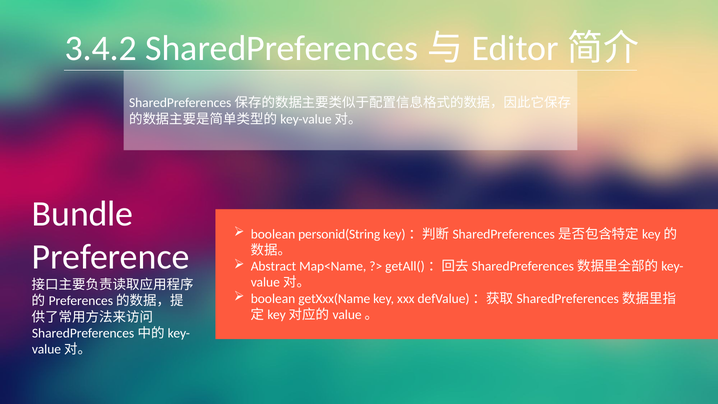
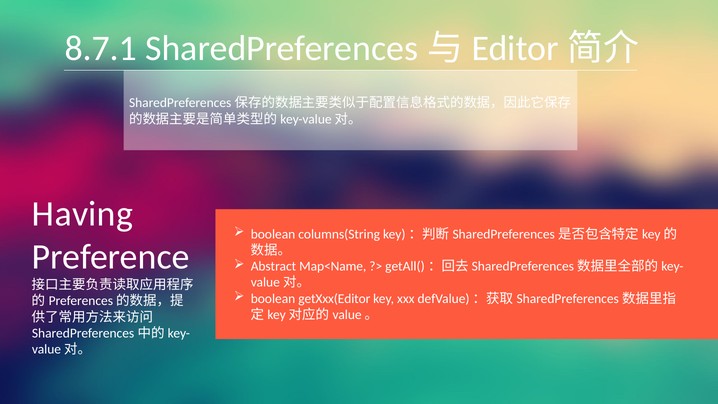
3.4.2: 3.4.2 -> 8.7.1 (101, 48)
Bundle: Bundle -> Having (82, 214)
personid(String: personid(String -> columns(String (339, 234)
getXxx(Name: getXxx(Name -> getXxx(Editor (334, 299)
